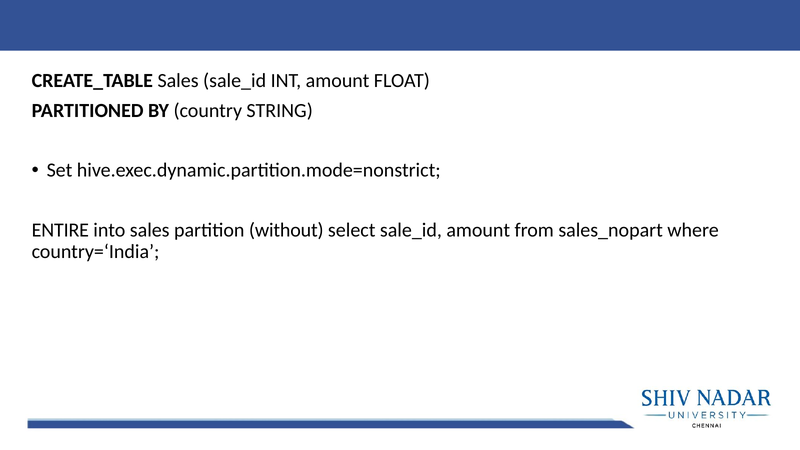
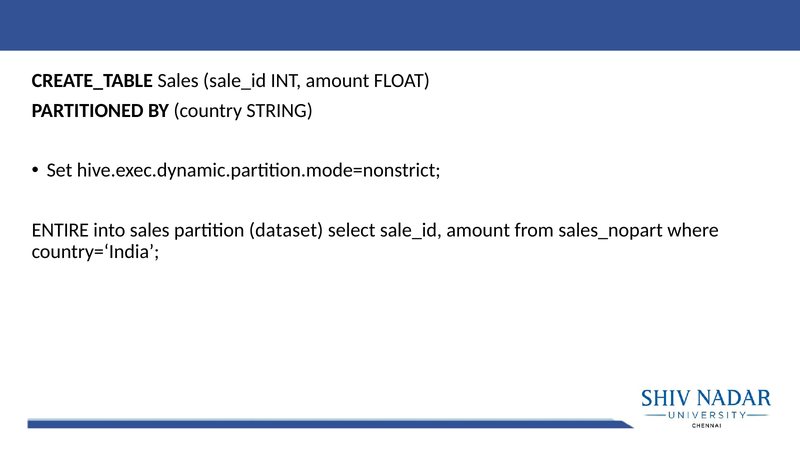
without: without -> dataset (286, 230)
